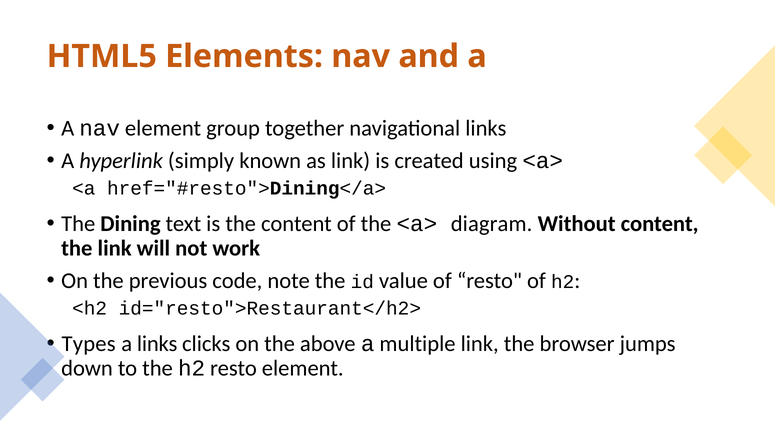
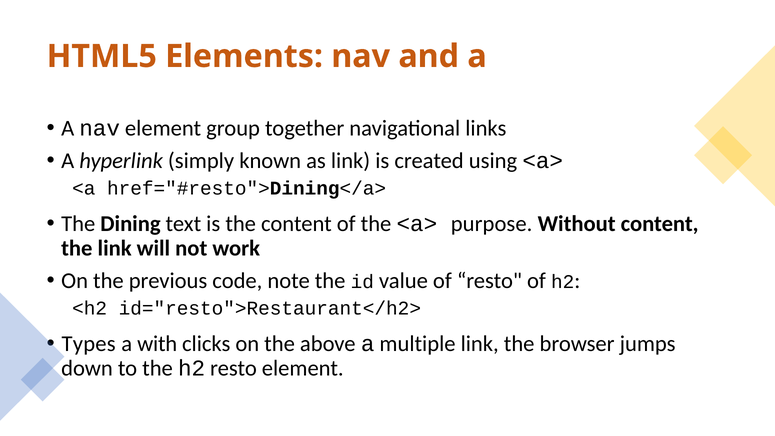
diagram: diagram -> purpose (492, 224)
a links: links -> with (157, 344)
